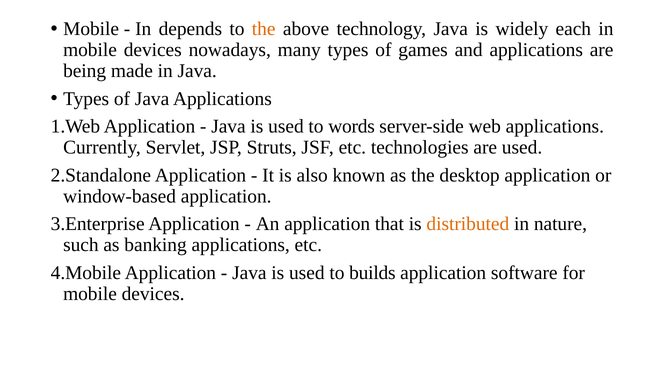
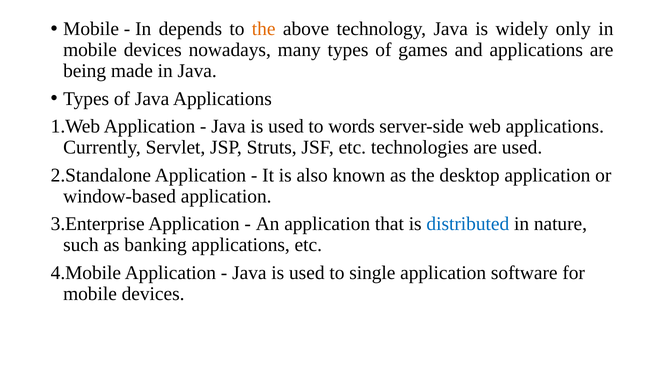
each: each -> only (573, 29)
distributed colour: orange -> blue (468, 224)
builds: builds -> single (372, 273)
